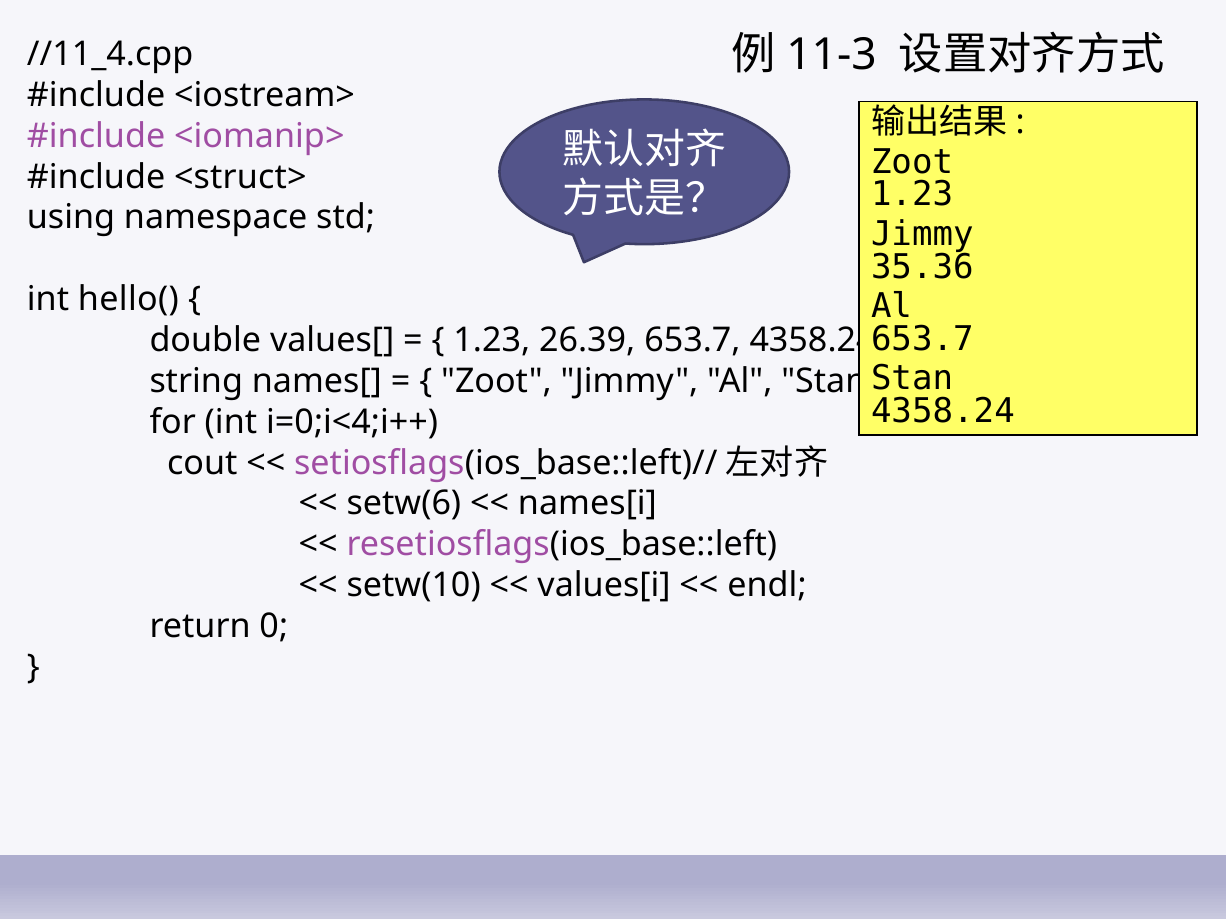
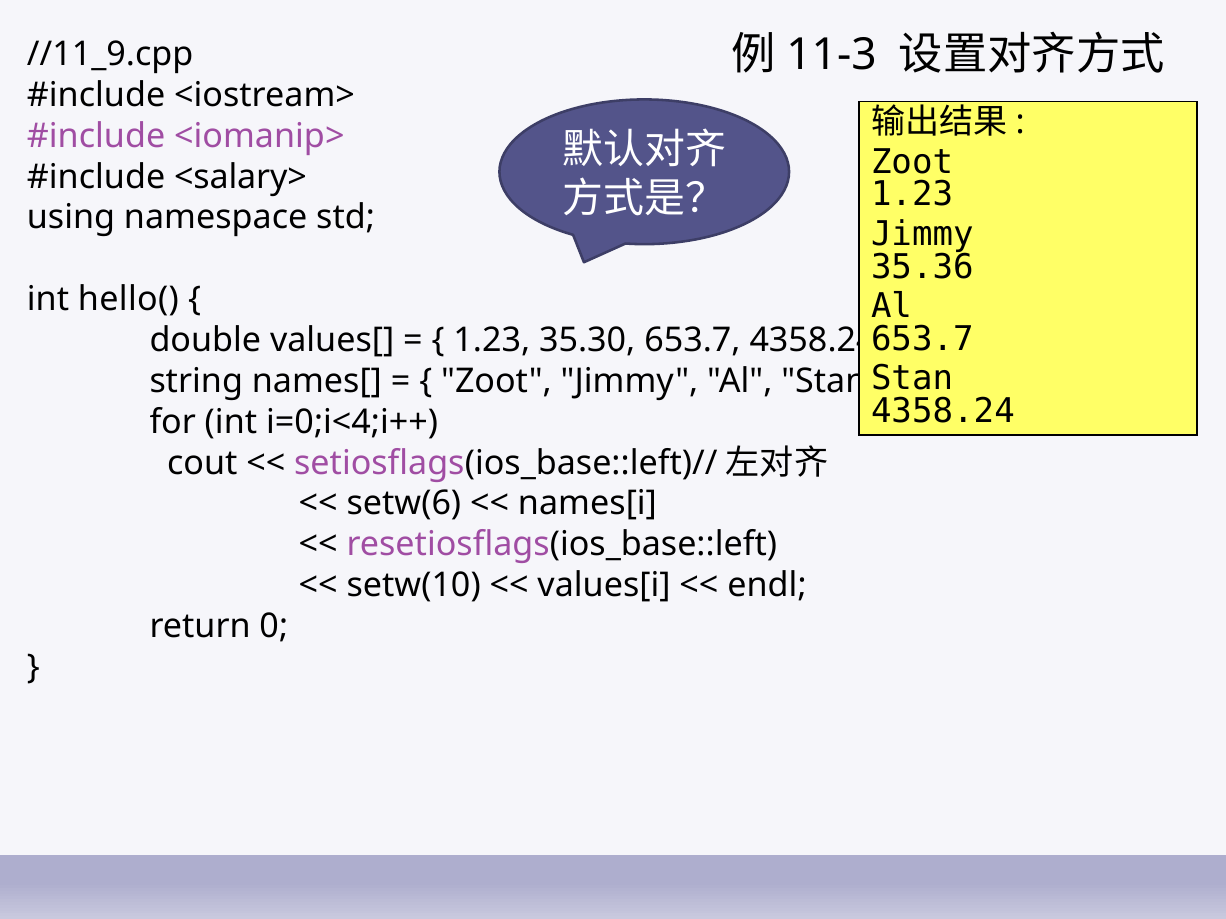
//11_4.cpp: //11_4.cpp -> //11_9.cpp (110, 54)
<struct>: <struct> -> <salary> (240, 177)
26.39: 26.39 -> 35.30 (587, 340)
